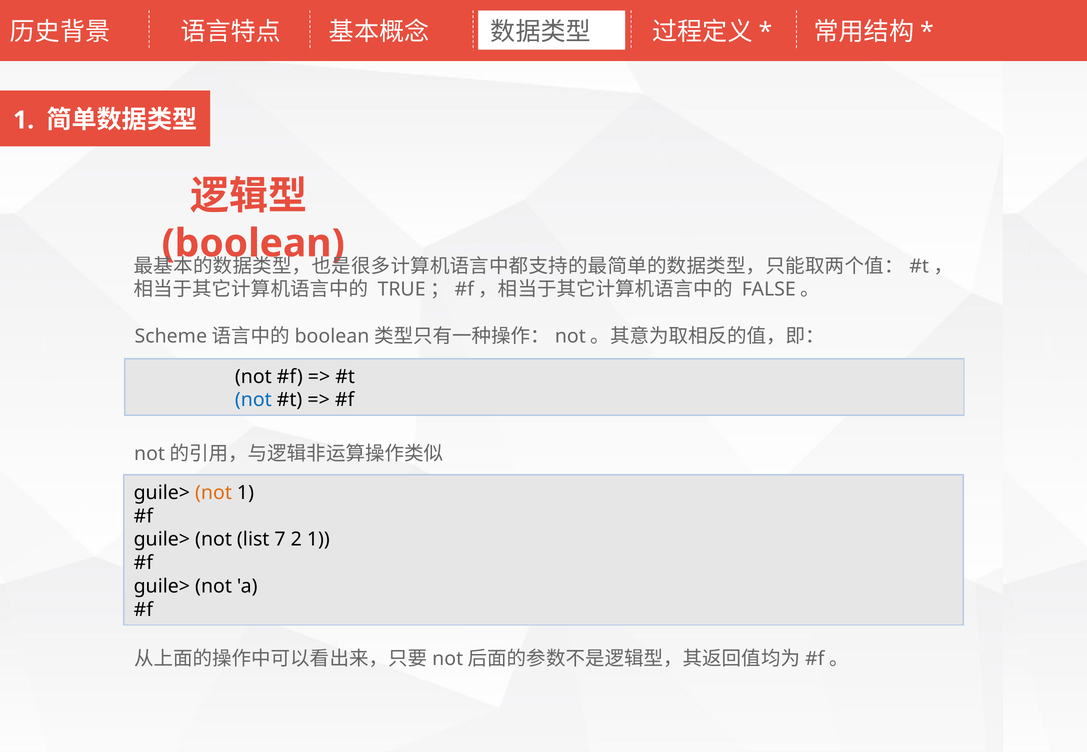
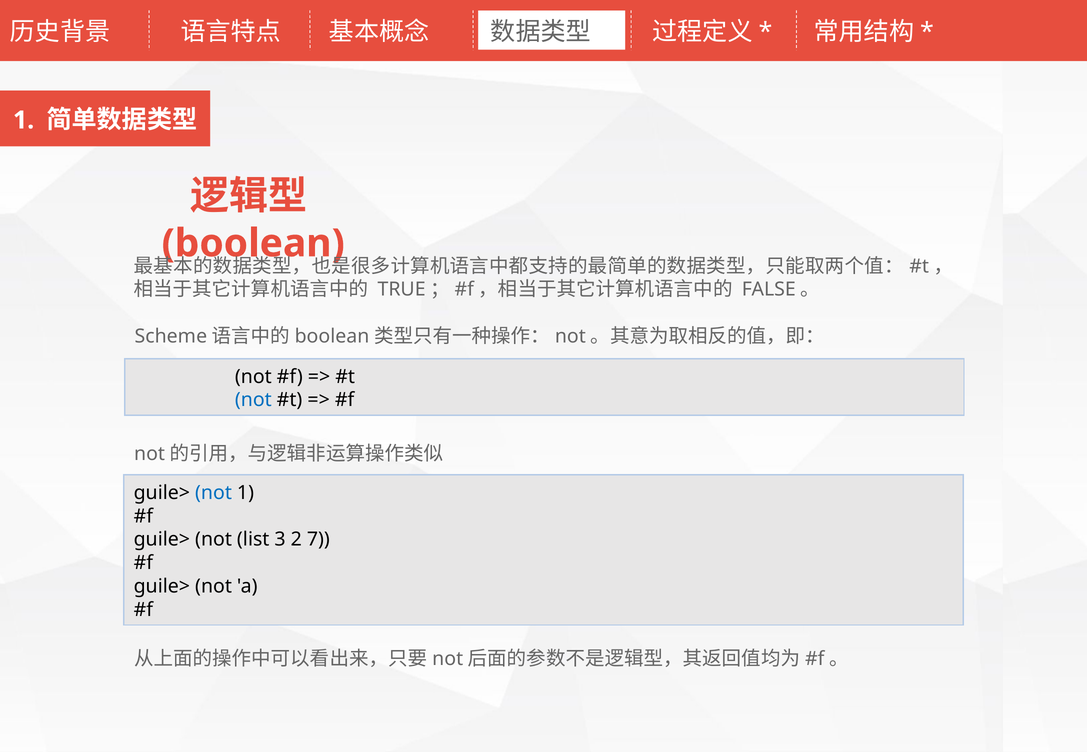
not colour: orange -> blue (213, 493)
7: 7 -> 3 (280, 540)
2 1: 1 -> 7 (318, 540)
